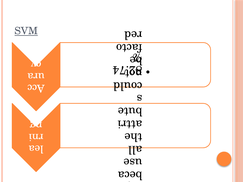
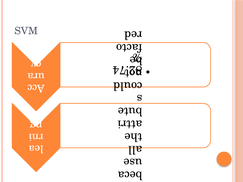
SVM underline: present -> none (26, 31)
